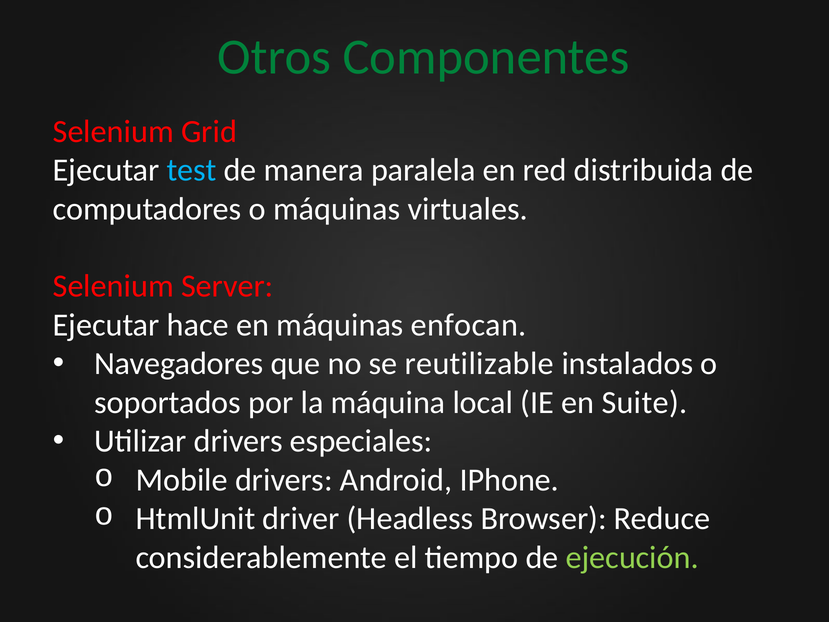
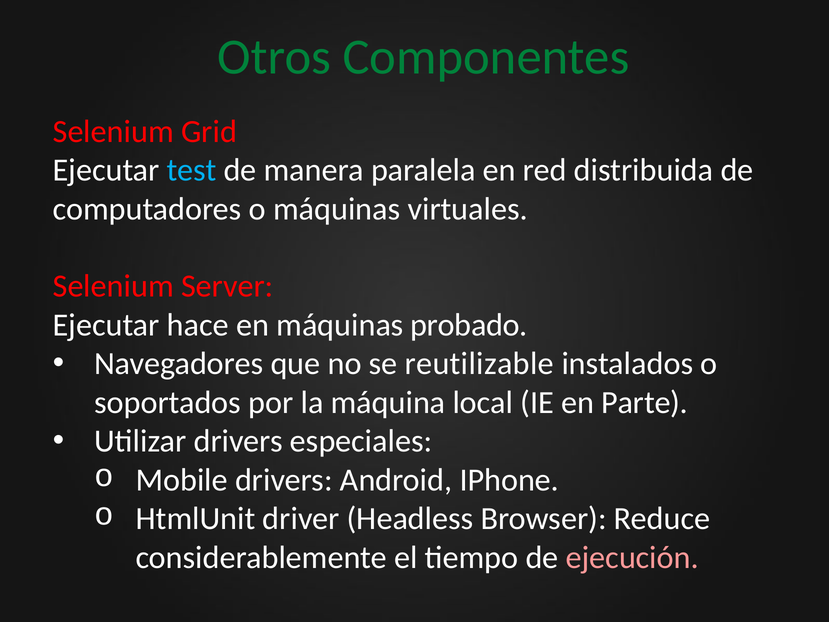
enfocan: enfocan -> probado (469, 325)
Suite: Suite -> Parte (645, 402)
ejecución colour: light green -> pink (632, 557)
